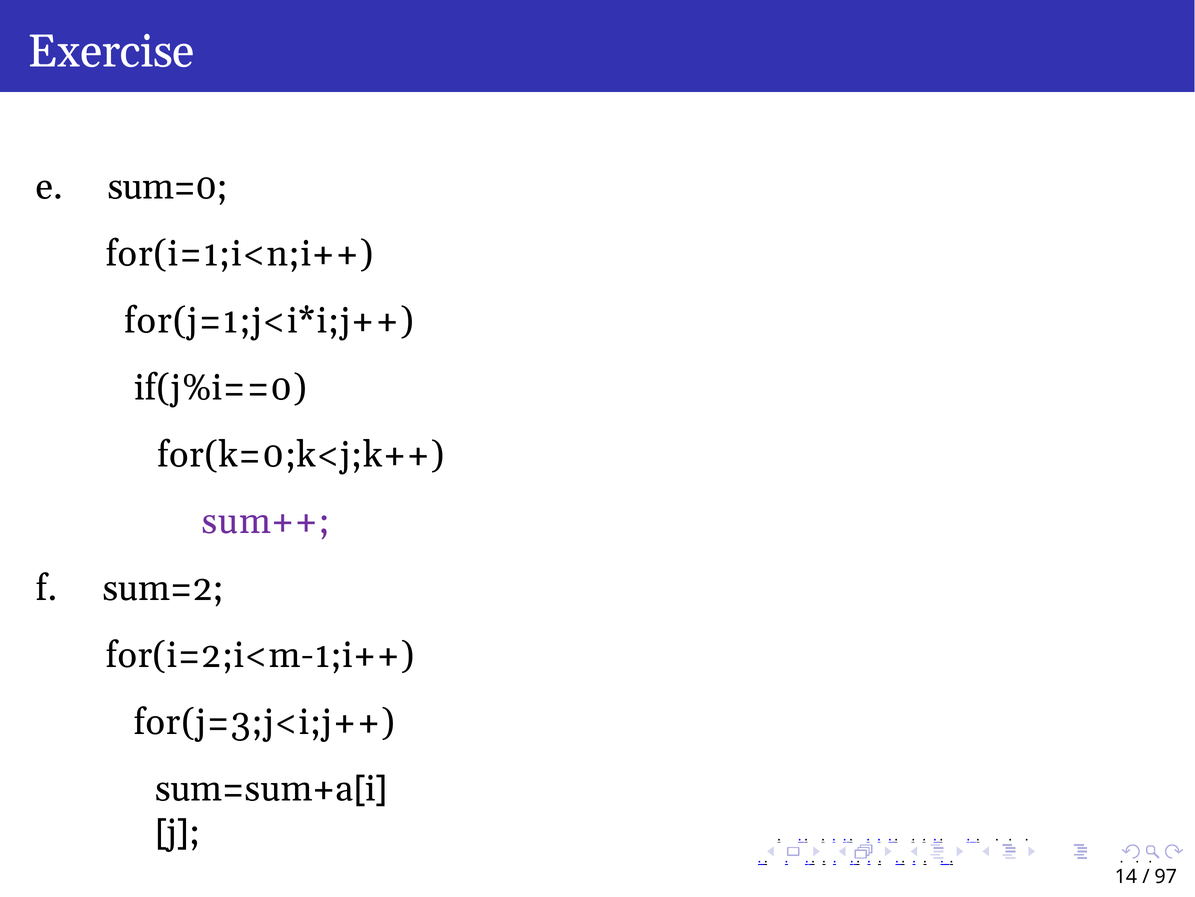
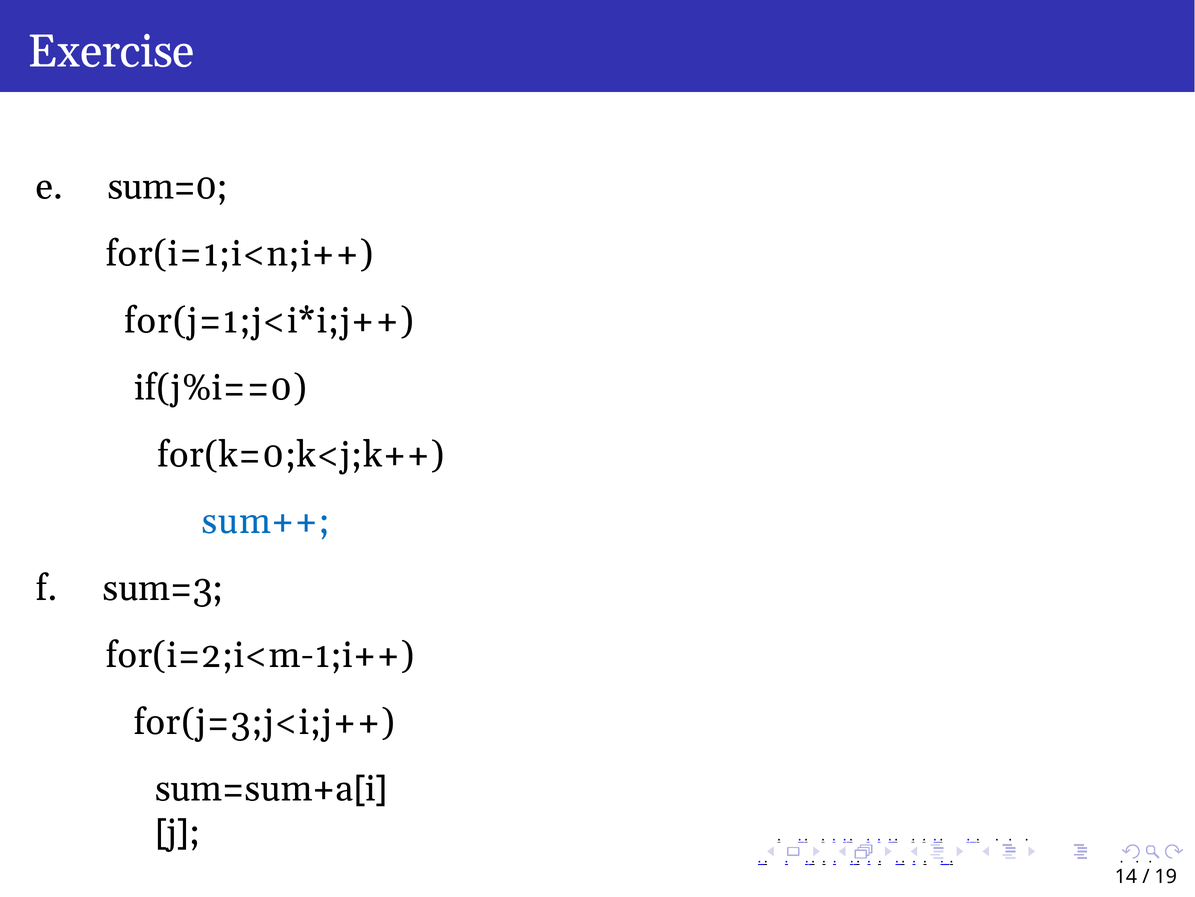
sum++ colour: purple -> blue (266, 522)
sum=2: sum=2 -> sum=3 (163, 588)
97: 97 -> 19 (1166, 877)
